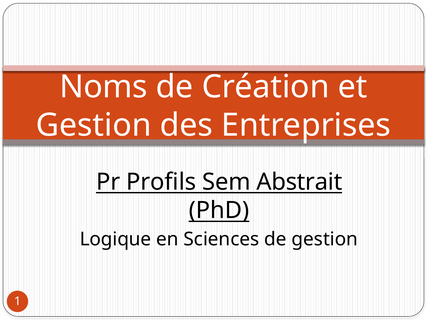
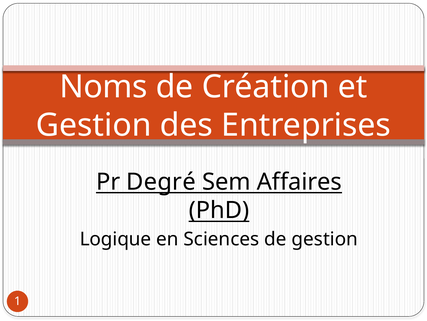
Profils: Profils -> Degré (161, 181)
Abstrait: Abstrait -> Affaires (299, 181)
